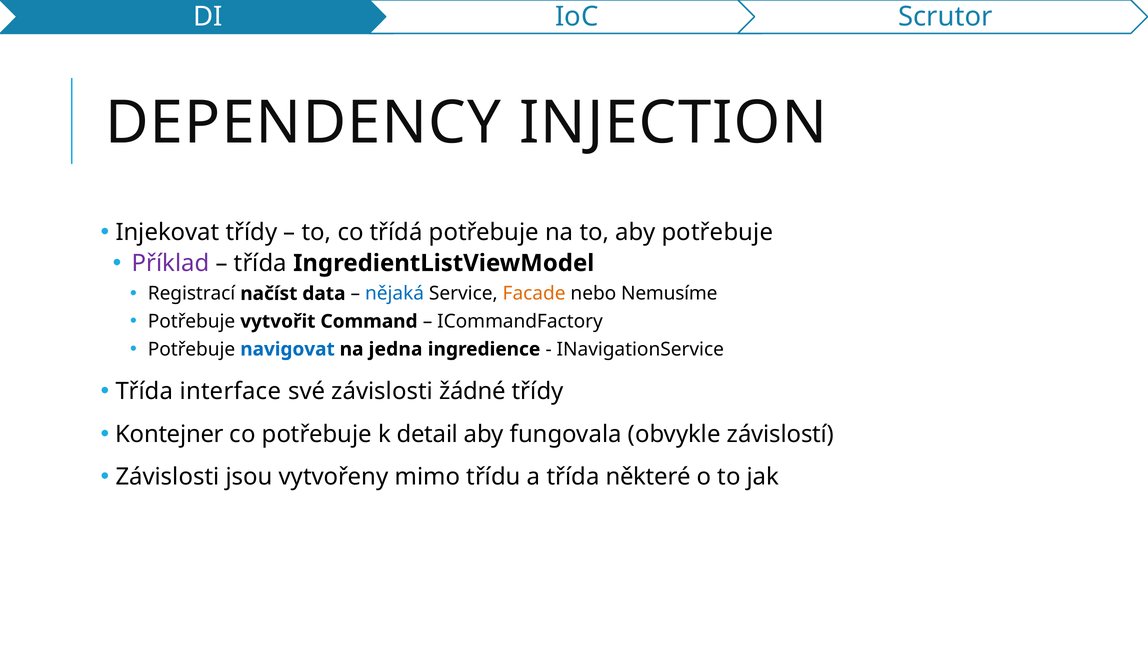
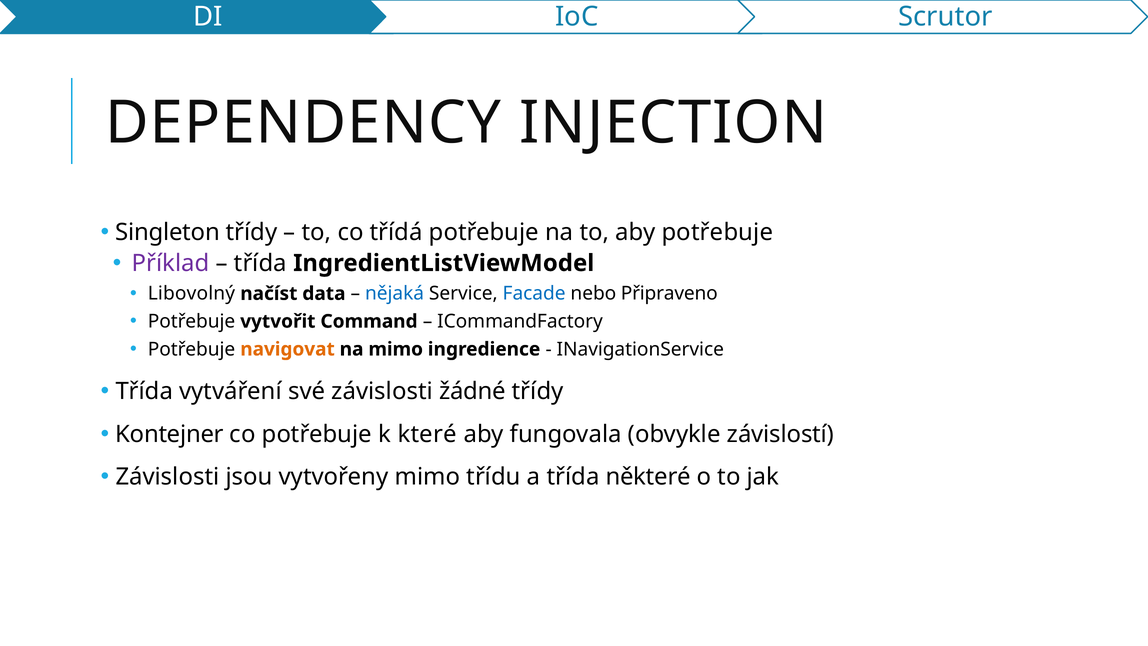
Injekovat: Injekovat -> Singleton (168, 232)
Registrací: Registrací -> Libovolný (191, 293)
Facade colour: orange -> blue (534, 293)
Nemusíme: Nemusíme -> Připraveno (669, 293)
navigovat colour: blue -> orange (288, 349)
na jedna: jedna -> mimo (396, 349)
interface: interface -> vytváření (231, 391)
detail: detail -> které (427, 434)
